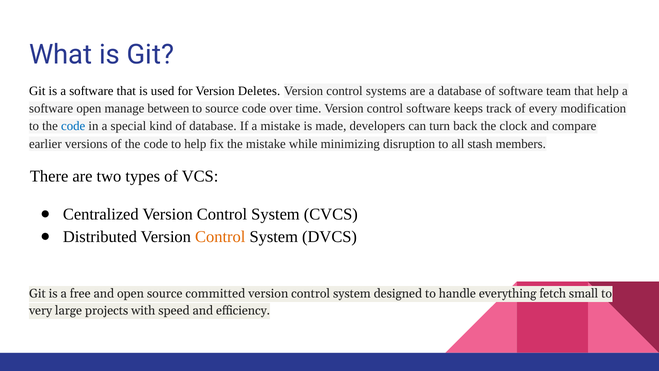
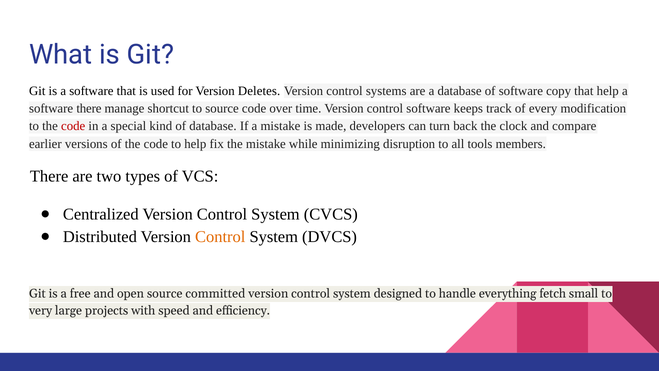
team: team -> copy (559, 91)
software open: open -> there (89, 108)
between: between -> shortcut (168, 108)
code colour: blue -> red (73, 126)
stash: stash -> tools (480, 144)
